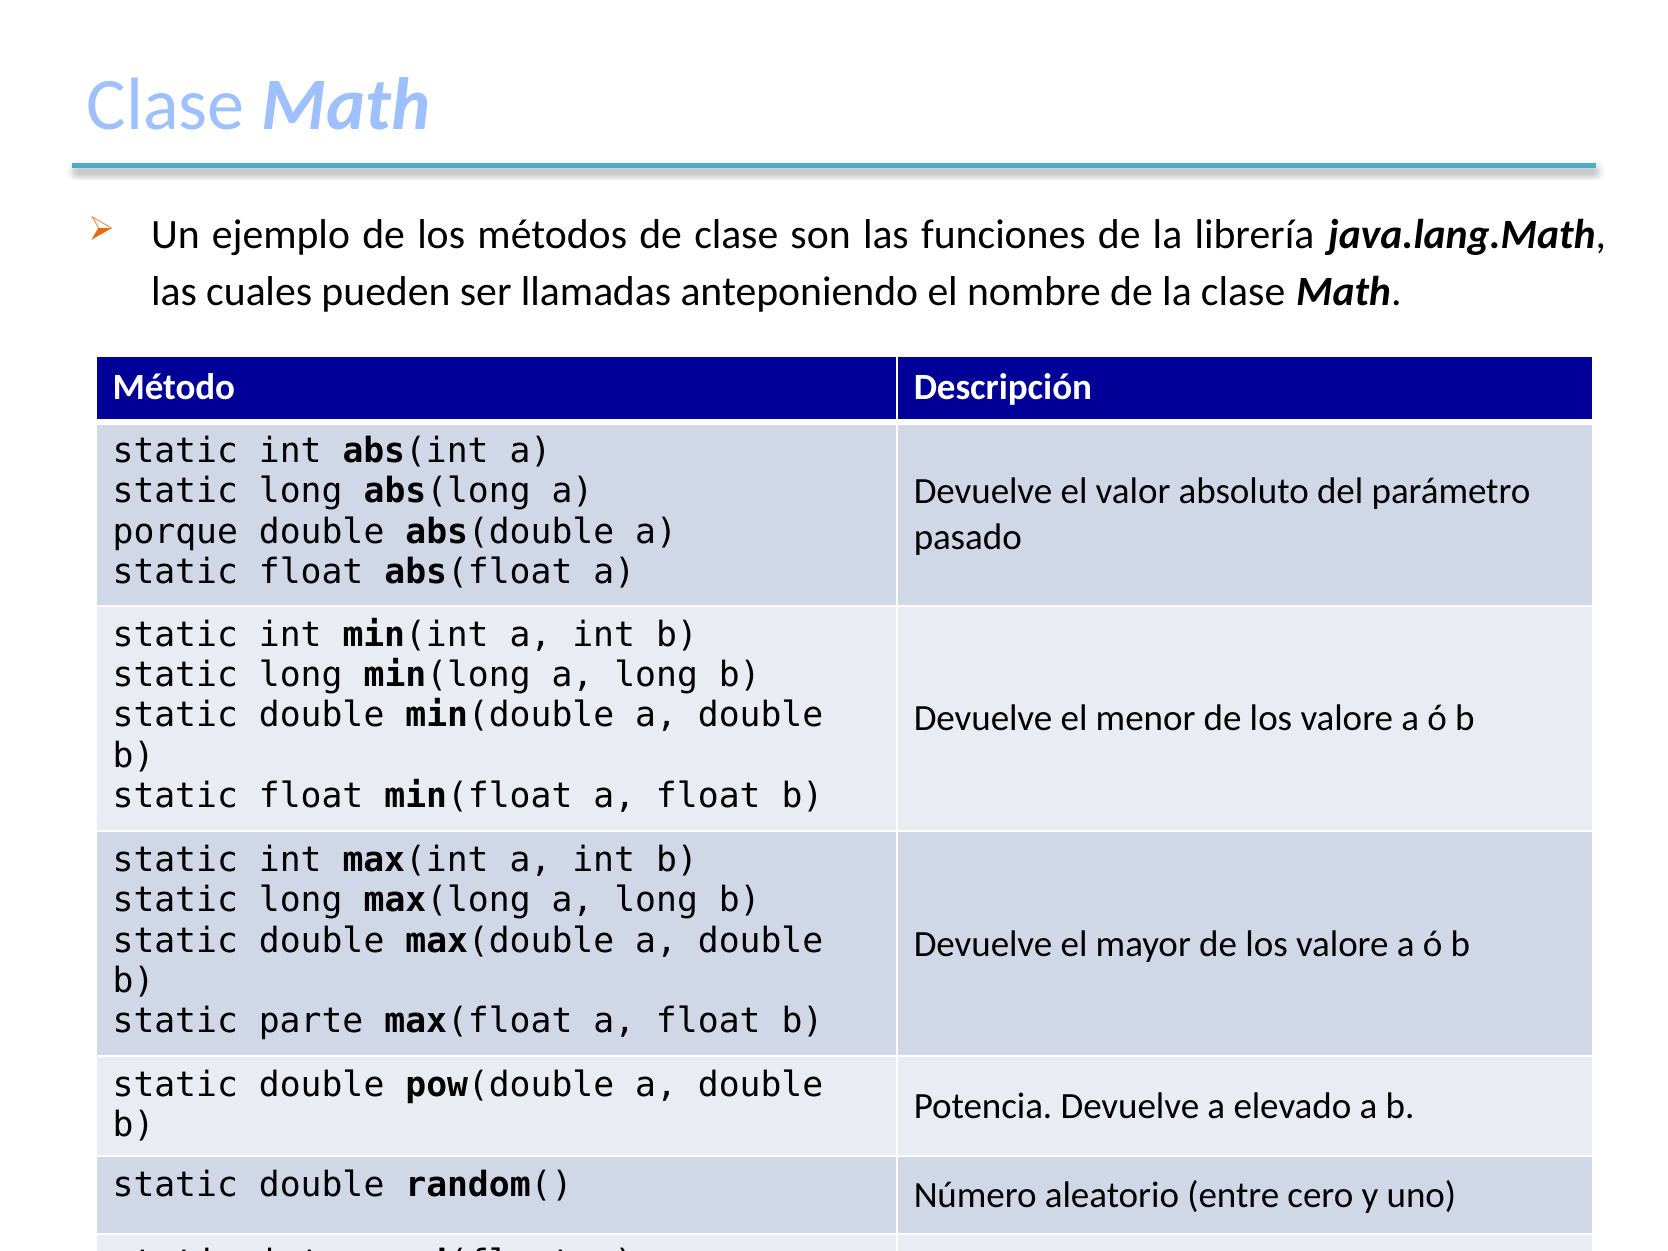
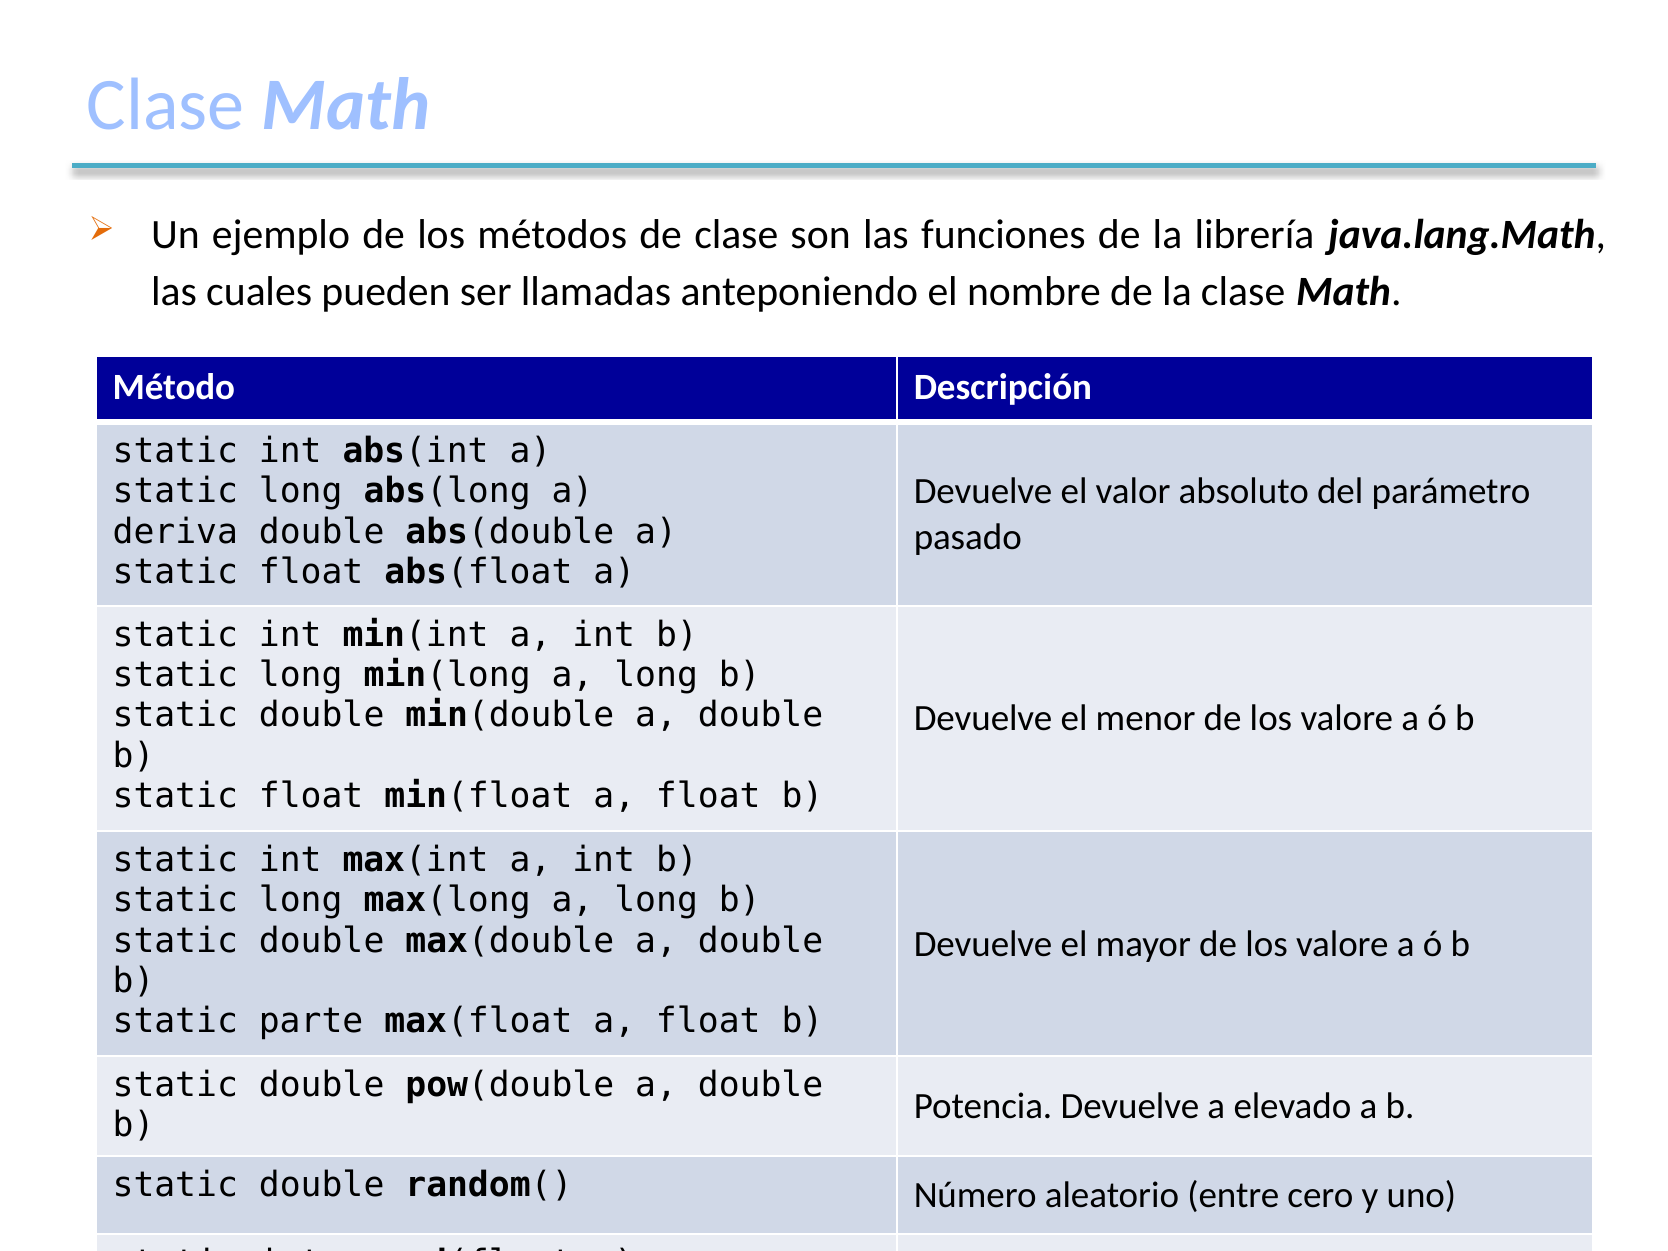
porque: porque -> deriva (175, 532)
